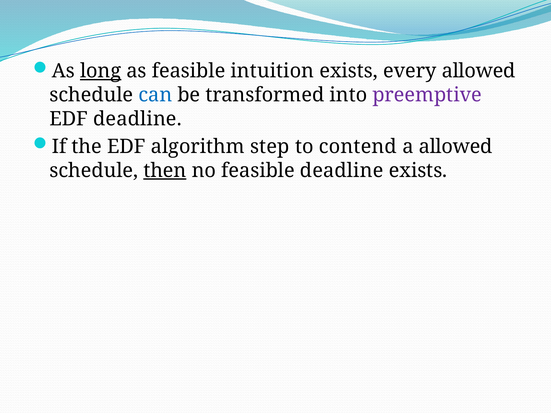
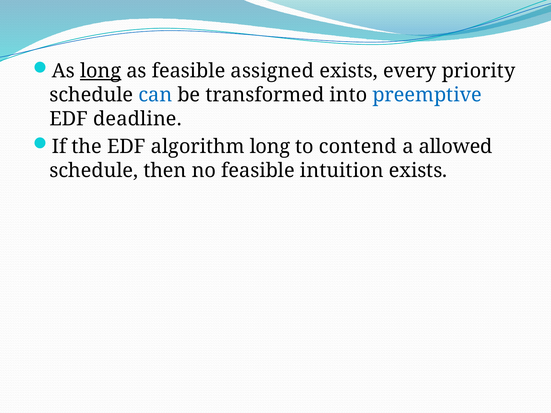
intuition: intuition -> assigned (272, 71)
every allowed: allowed -> priority (478, 71)
preemptive colour: purple -> blue (427, 95)
algorithm step: step -> long (270, 147)
then underline: present -> none (165, 171)
feasible deadline: deadline -> intuition (342, 171)
